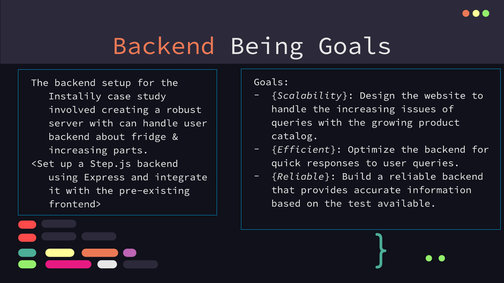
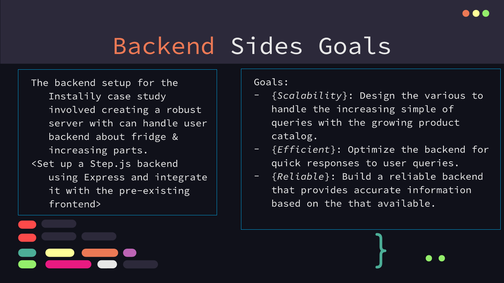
Being: Being -> Sides (267, 46)
website: website -> various (445, 96)
issues: issues -> simple (419, 109)
the test: test -> that (360, 204)
